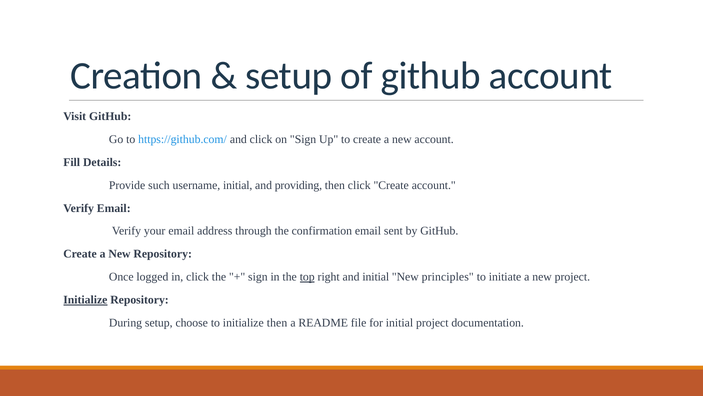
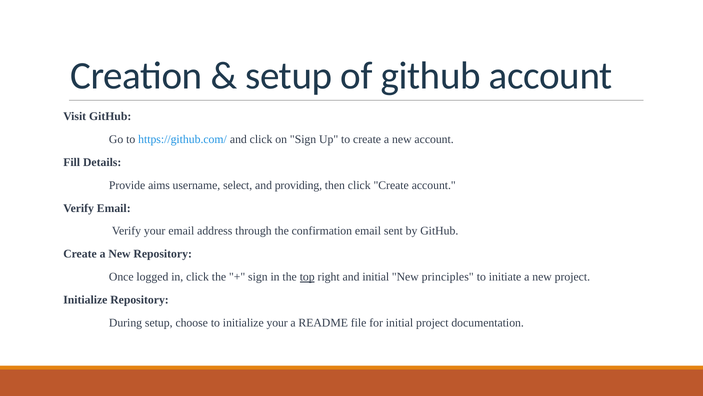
such: such -> aims (159, 185)
username initial: initial -> select (238, 185)
Initialize underline: present -> none (85, 300)
initialize then: then -> your (277, 322)
